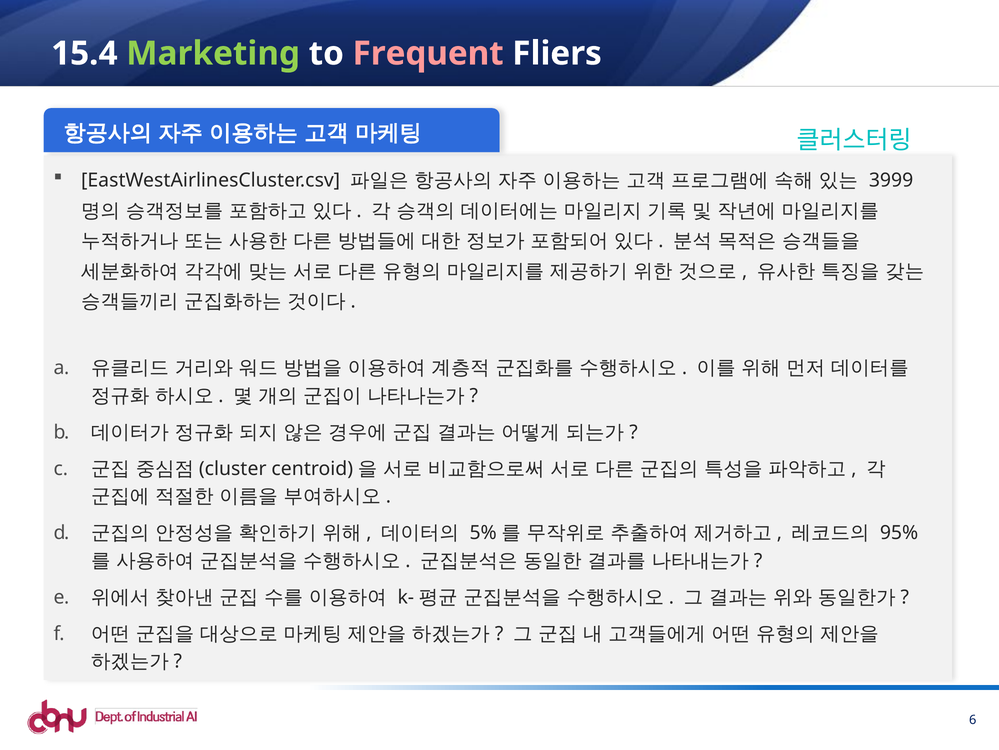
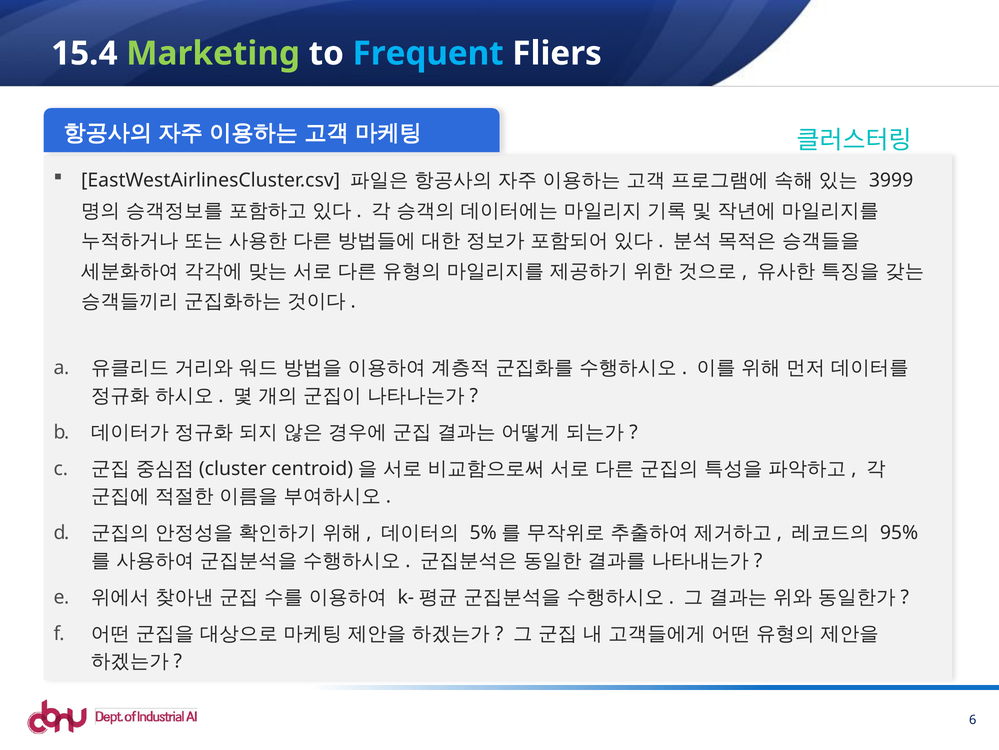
Frequent colour: pink -> light blue (428, 53)
